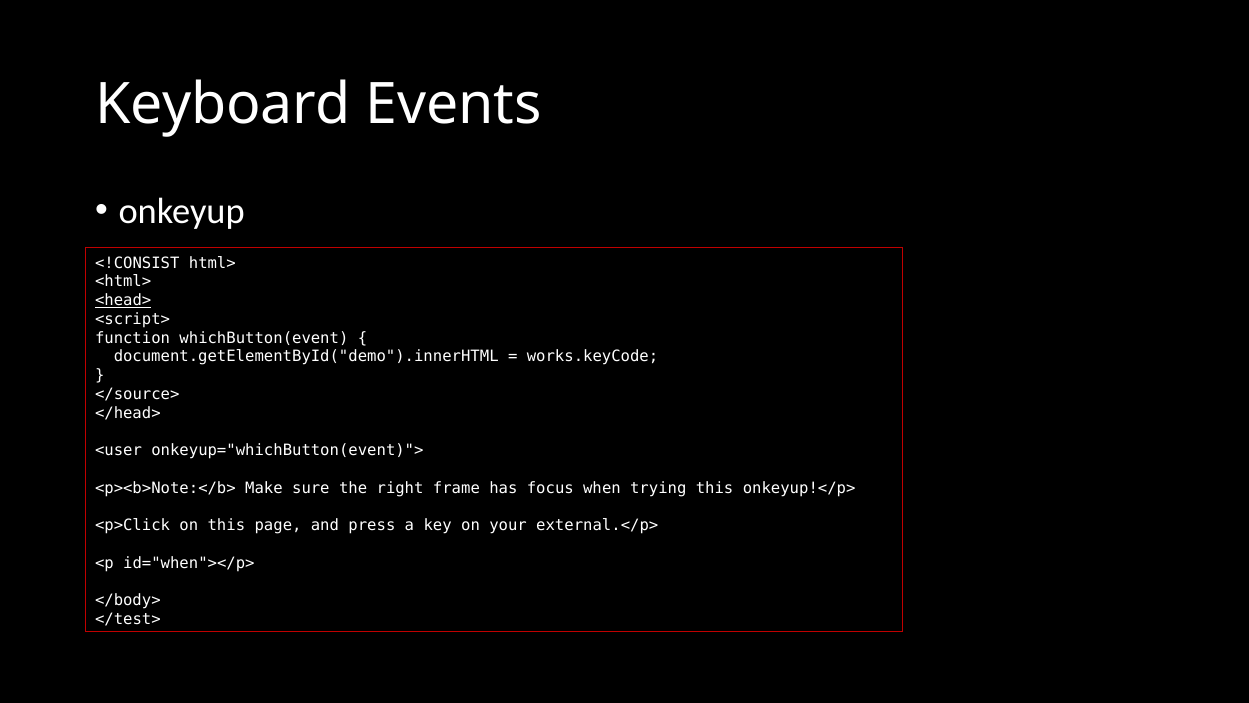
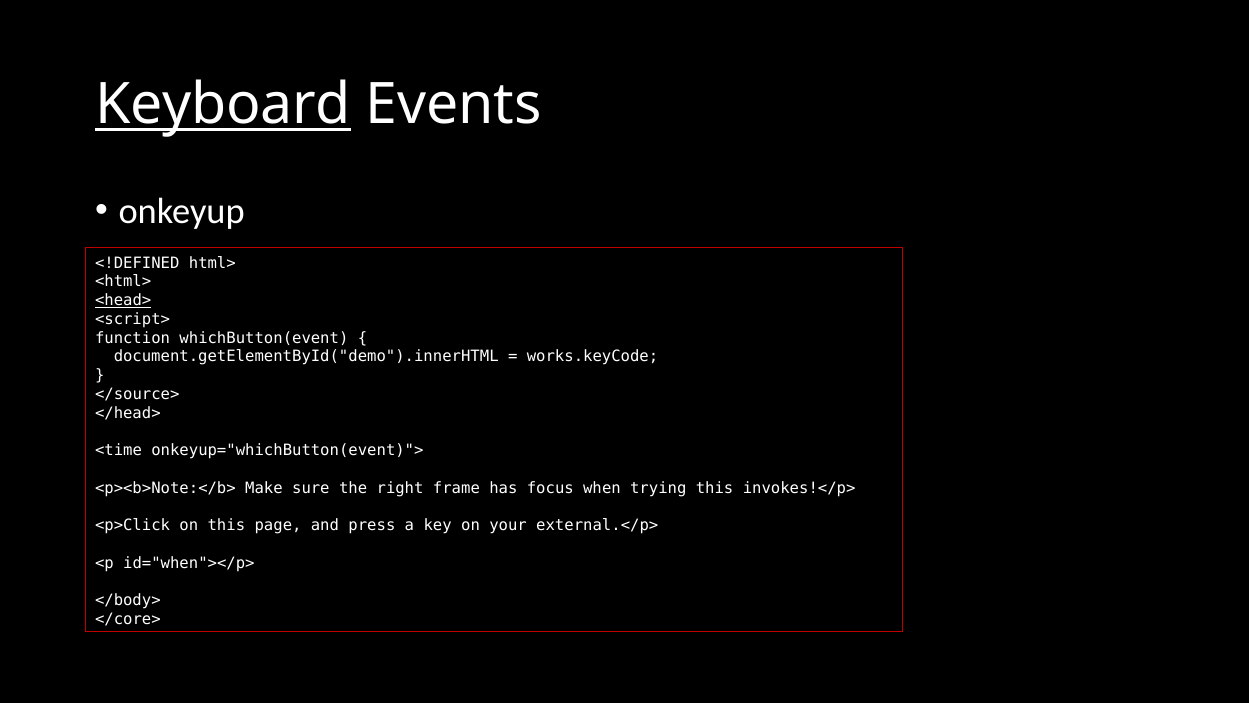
Keyboard underline: none -> present (223, 105)
<!CONSIST: <!CONSIST -> <!DEFINED (137, 263)
<user: <user -> <time (118, 450)
onkeyup!</p>: onkeyup!</p> -> invokes!</p> (799, 488)
</test>: </test> -> </core> (128, 619)
